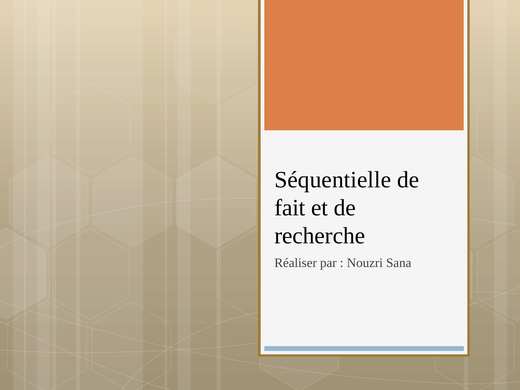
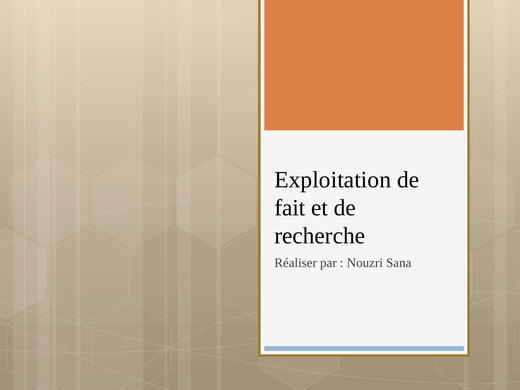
Séquentielle: Séquentielle -> Exploitation (333, 180)
